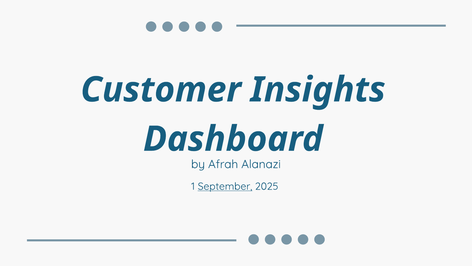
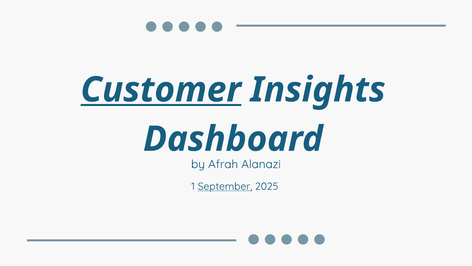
Customer underline: none -> present (161, 90)
